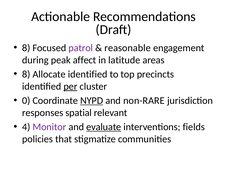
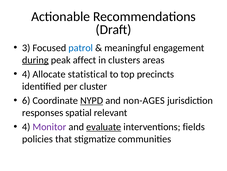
8: 8 -> 3 (26, 48)
patrol colour: purple -> blue (81, 48)
reasonable: reasonable -> meaningful (128, 48)
during underline: none -> present (35, 60)
latitude: latitude -> clusters (124, 60)
8: 8 -> 4 (26, 74)
Allocate identified: identified -> statistical (88, 74)
per underline: present -> none (70, 86)
0: 0 -> 6 (26, 100)
non-RARE: non-RARE -> non-AGES (144, 100)
